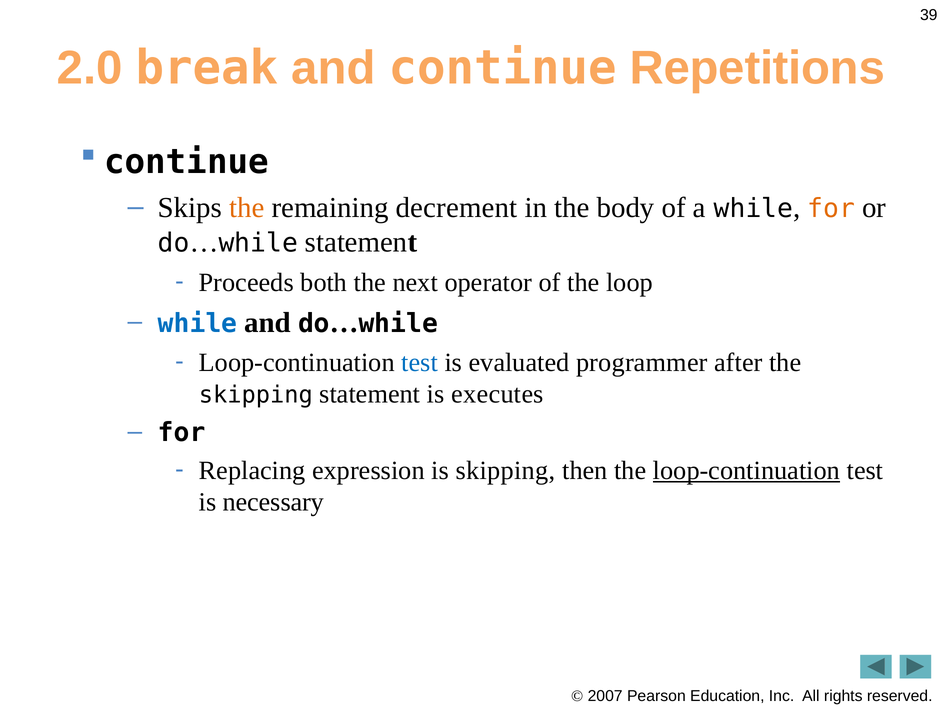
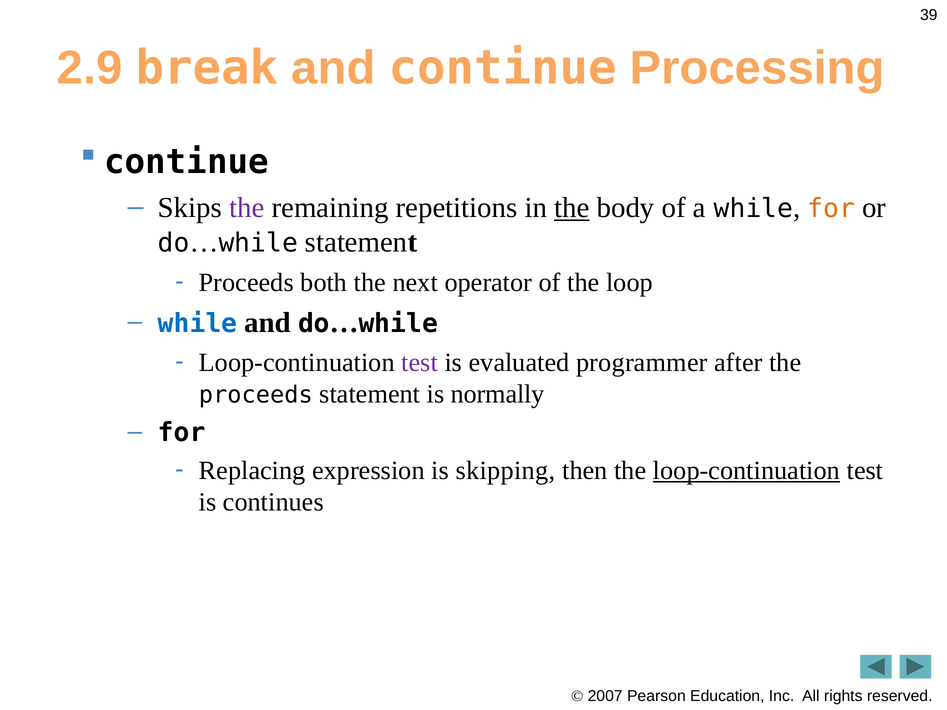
2.0: 2.0 -> 2.9 (90, 68)
Repetitions: Repetitions -> Processing (757, 68)
the colour: orange -> purple (247, 208)
decrement: decrement -> repetitions (457, 208)
the underline: none -> present (572, 208)
test colour: blue -> purple (420, 363)
skipping: skipping -> proceeds (256, 395)
executes: executes -> normally (498, 394)
necessary: necessary -> continues (273, 502)
